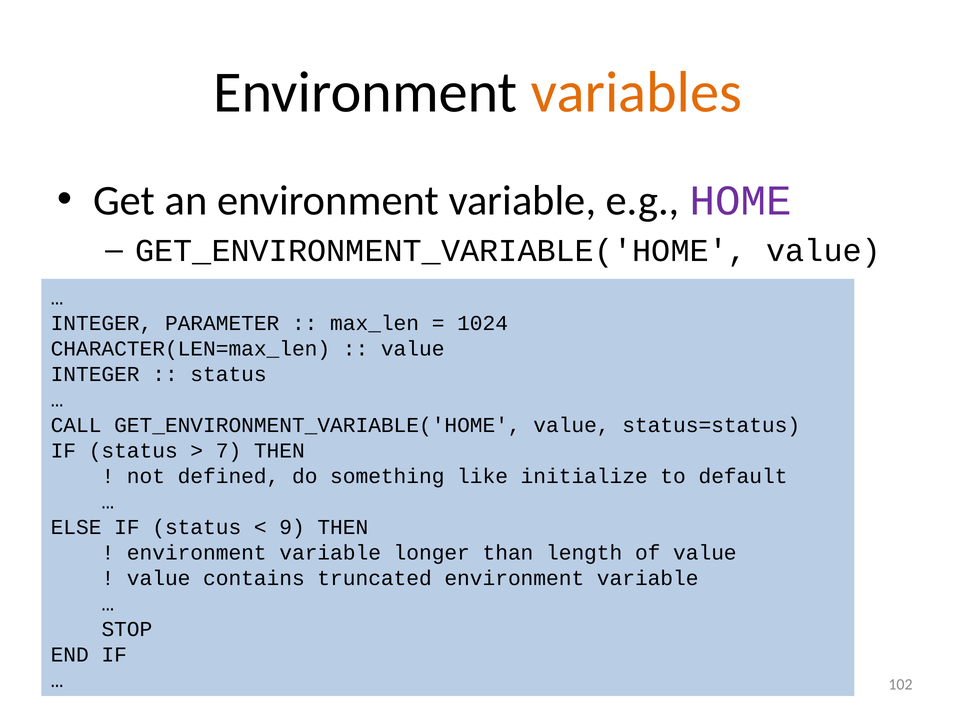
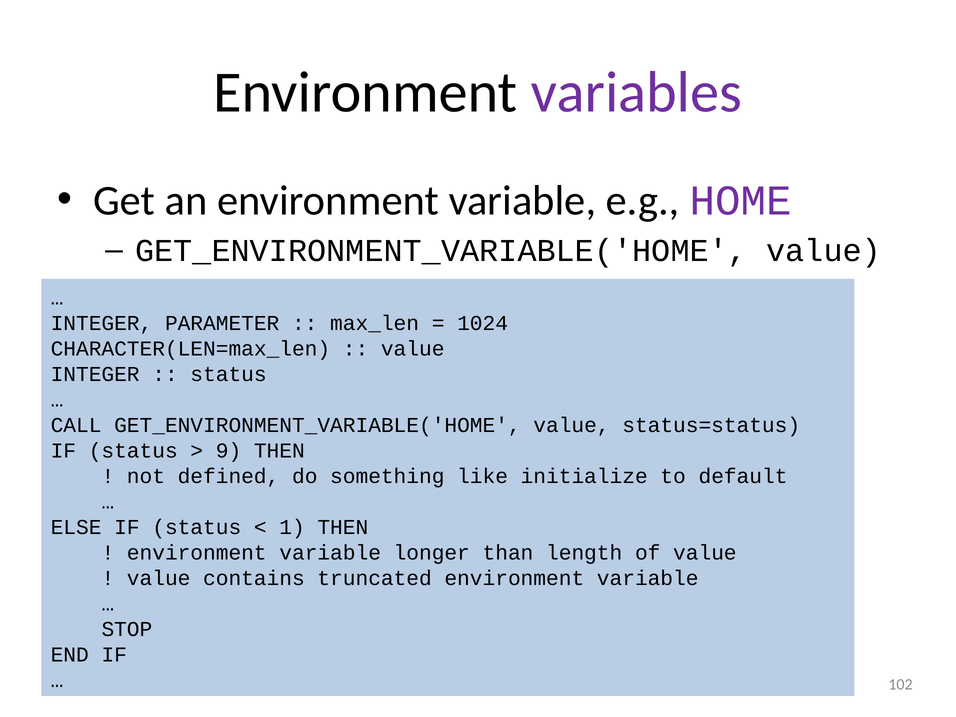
variables colour: orange -> purple (636, 93)
7: 7 -> 9 (229, 451)
9: 9 -> 1 (292, 527)
